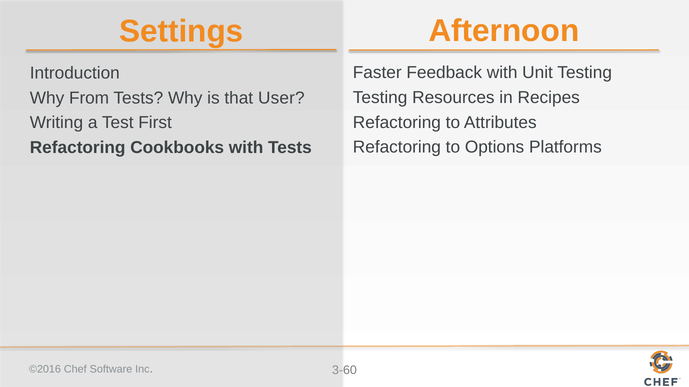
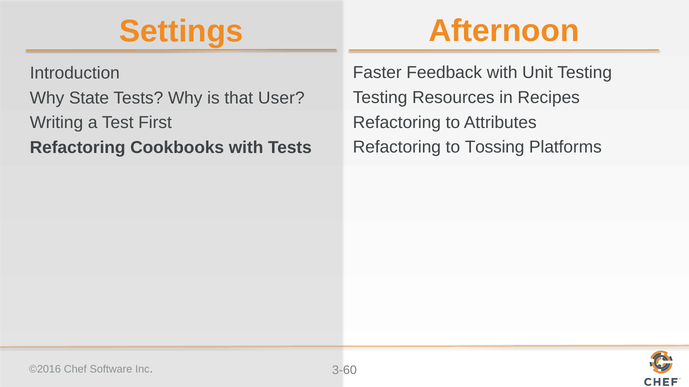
From: From -> State (89, 98)
Options: Options -> Tossing (495, 147)
